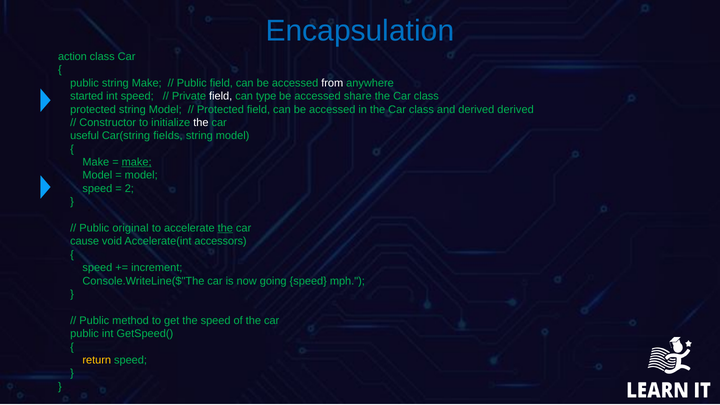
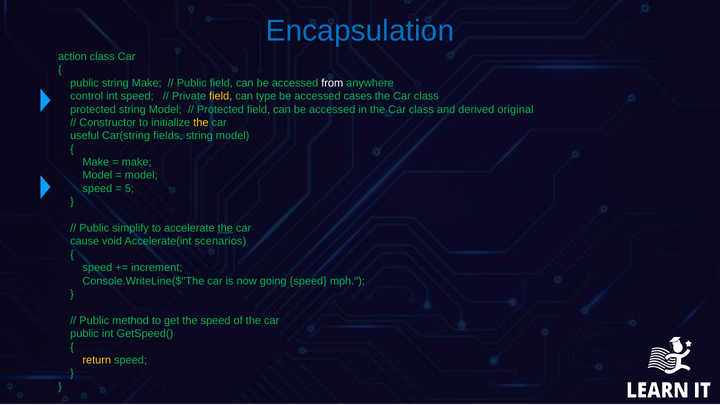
started: started -> control (87, 96)
field colour: white -> yellow (221, 96)
share: share -> cases (358, 96)
derived derived: derived -> original (516, 109)
the colour: white -> yellow (201, 123)
make underline: present -> none (137, 162)
2: 2 -> 5 (129, 189)
original: original -> simplify (131, 228)
accessors: accessors -> scenarios (220, 241)
